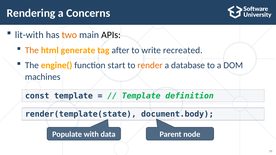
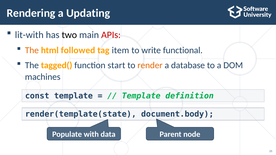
Concerns: Concerns -> Updating (88, 13)
two colour: orange -> black (69, 35)
APIs colour: black -> red (111, 35)
generate: generate -> followed (78, 50)
after: after -> item (120, 50)
recreated: recreated -> functional (183, 50)
engine(: engine( -> tagged( (57, 65)
